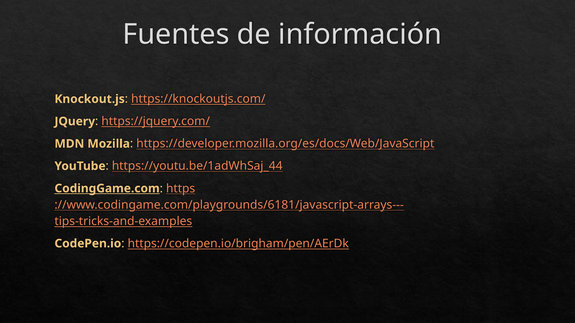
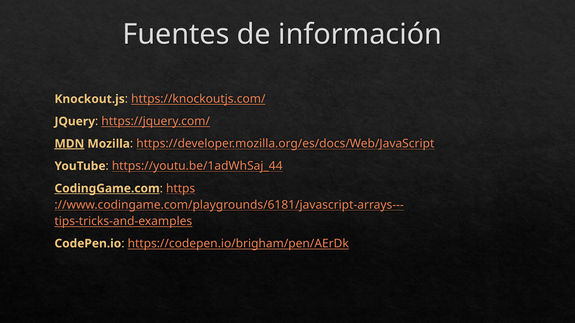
MDN underline: none -> present (69, 144)
